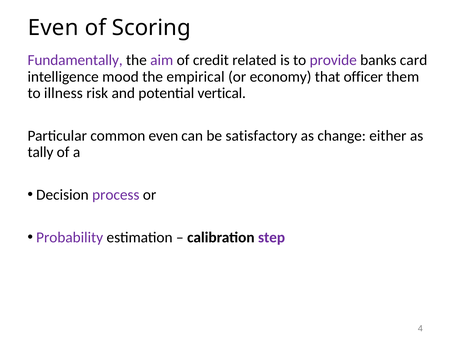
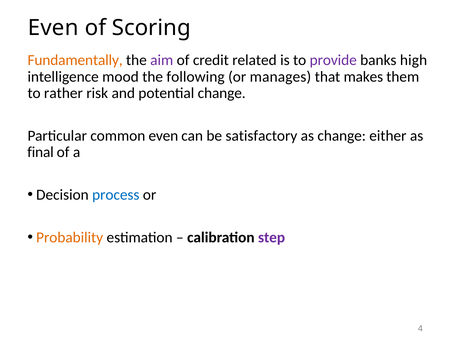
Fundamentally colour: purple -> orange (75, 60)
card: card -> high (414, 60)
empirical: empirical -> following (196, 77)
economy: economy -> manages (280, 77)
officer: officer -> makes (363, 77)
illness: illness -> rather (63, 93)
potential vertical: vertical -> change (222, 93)
tally: tally -> final (40, 152)
process colour: purple -> blue (116, 195)
Probability colour: purple -> orange (70, 238)
